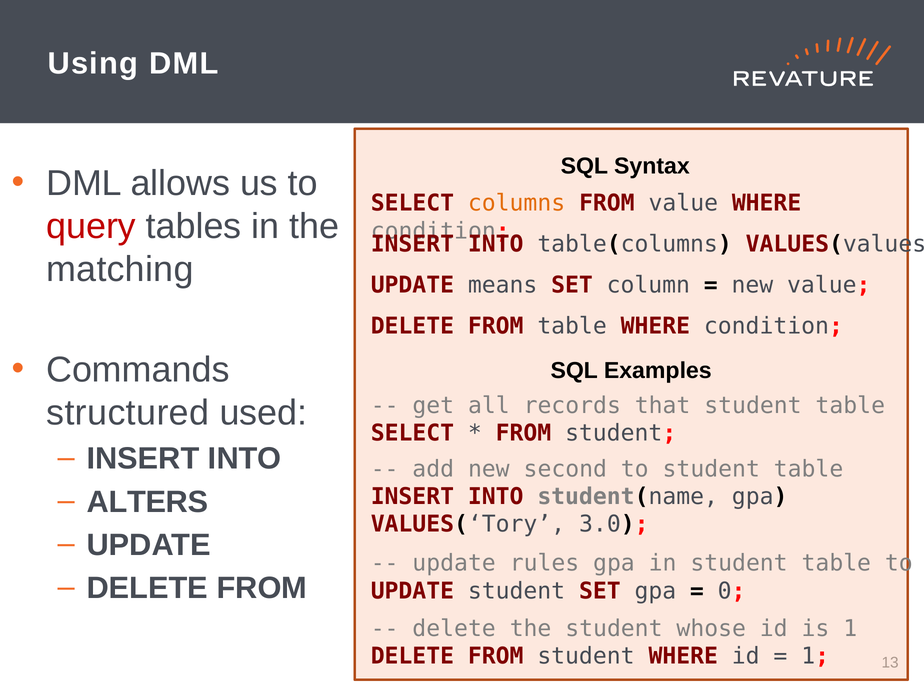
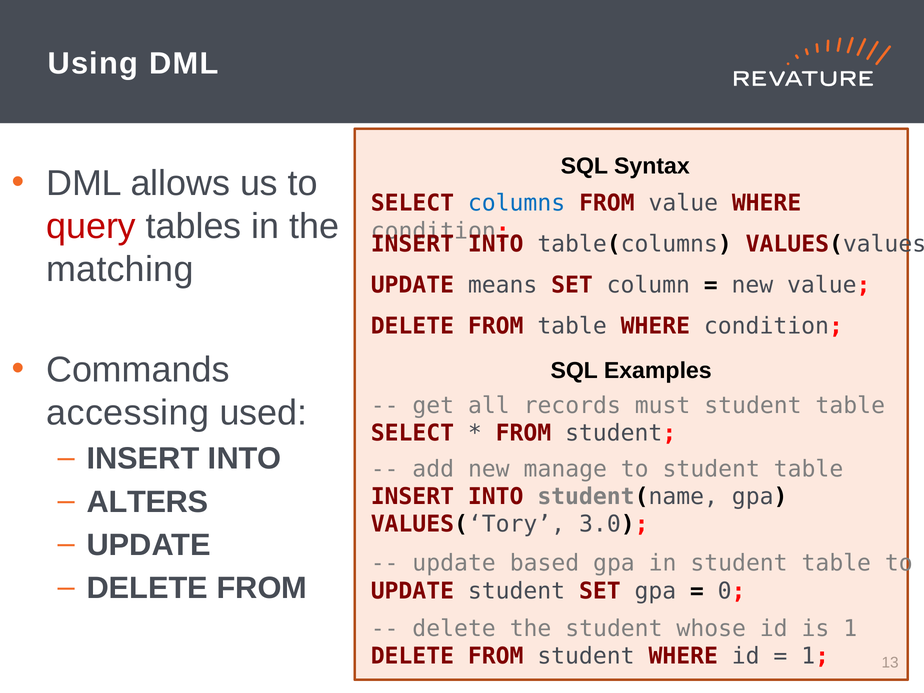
columns colour: orange -> blue (517, 203)
that: that -> must (663, 406)
structured: structured -> accessing (128, 413)
second: second -> manage (565, 469)
rules: rules -> based (544, 563)
